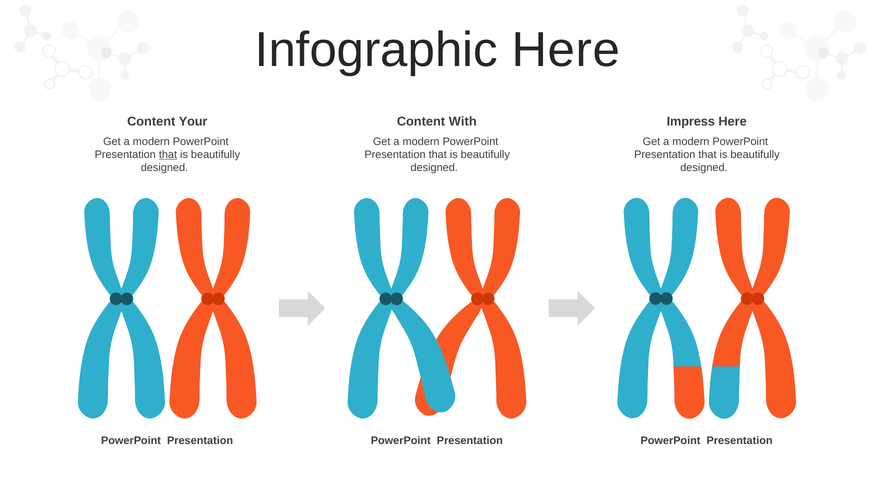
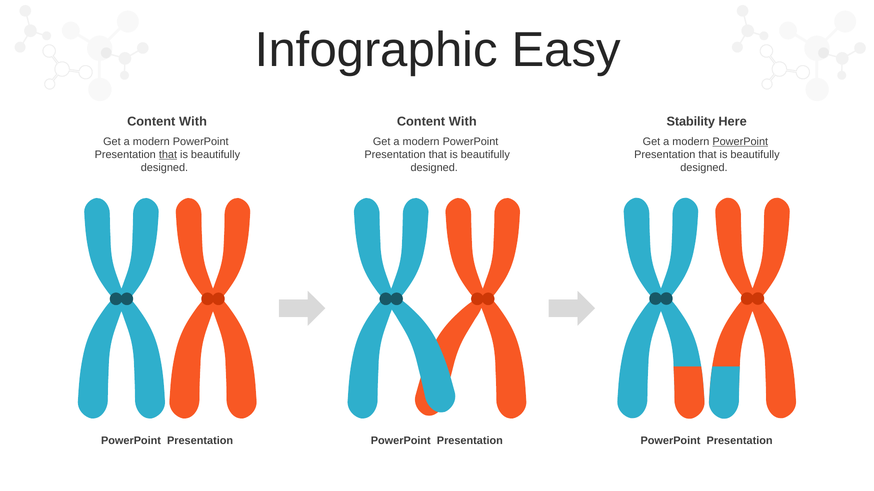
Infographic Here: Here -> Easy (566, 50)
Your: Your -> With (193, 122)
Impress: Impress -> Stability (691, 122)
PowerPoint underline: none -> present (740, 142)
